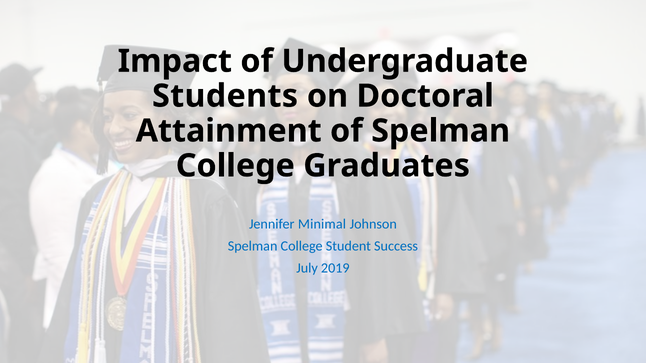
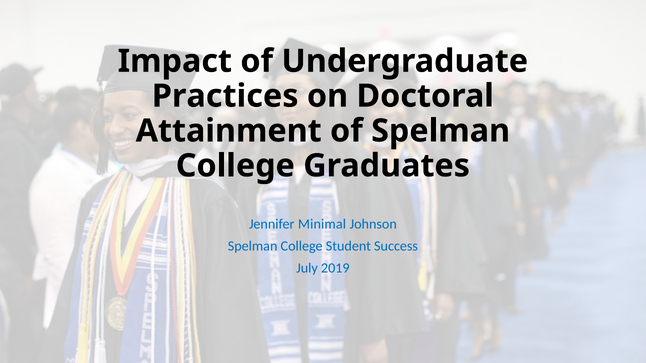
Students: Students -> Practices (225, 96)
